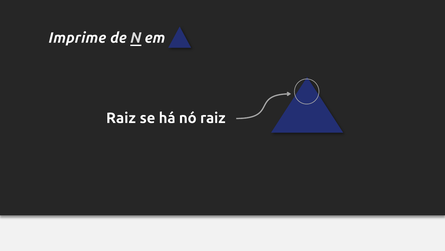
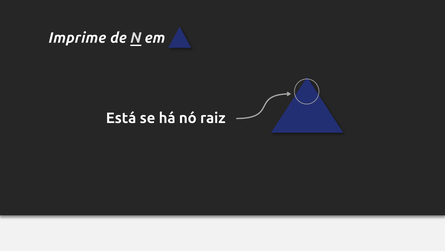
Raiz: Raiz -> Está (121, 118)
